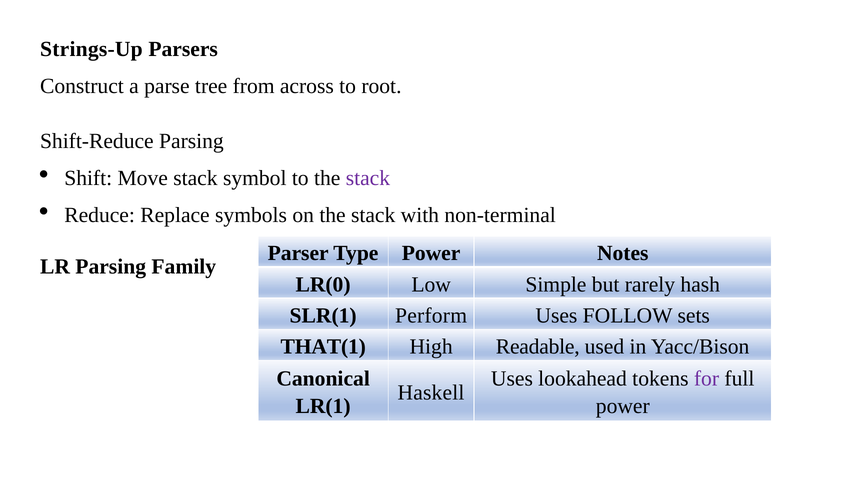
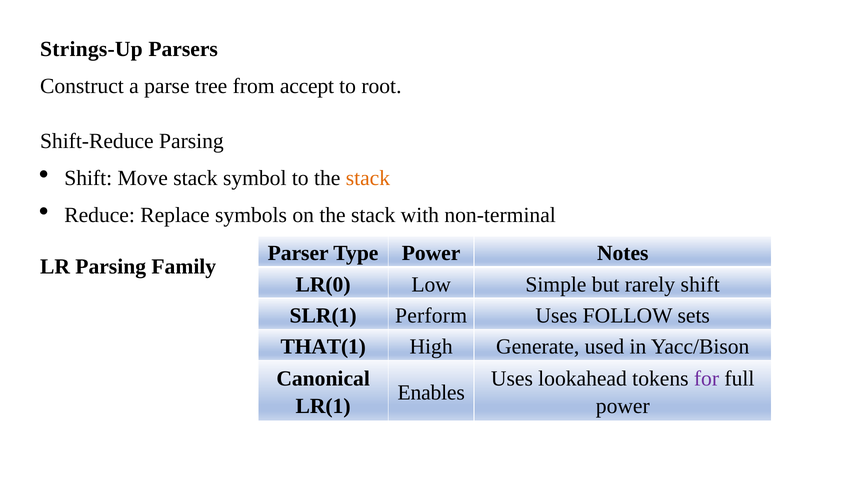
across: across -> accept (307, 86)
stack colour: purple -> orange (368, 178)
rarely hash: hash -> shift (700, 285)
Readable: Readable -> Generate (538, 347)
Haskell: Haskell -> Enables (431, 393)
